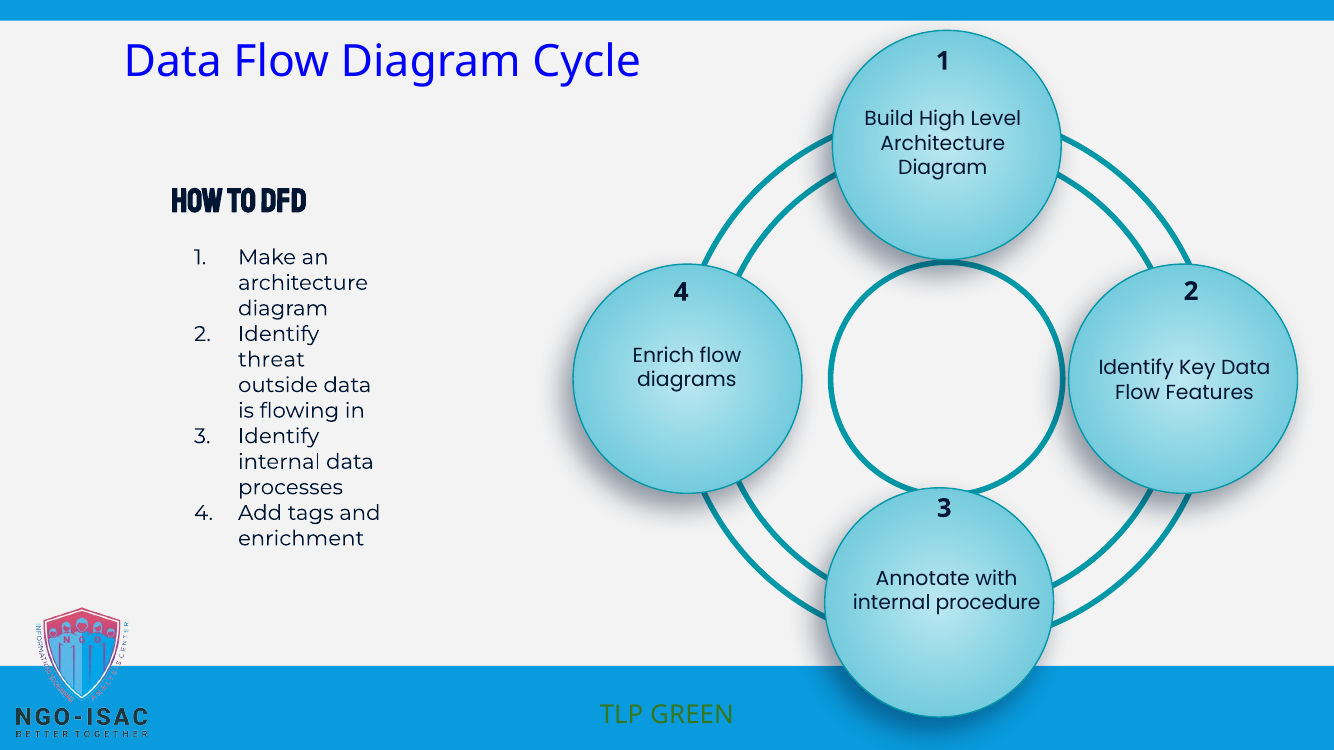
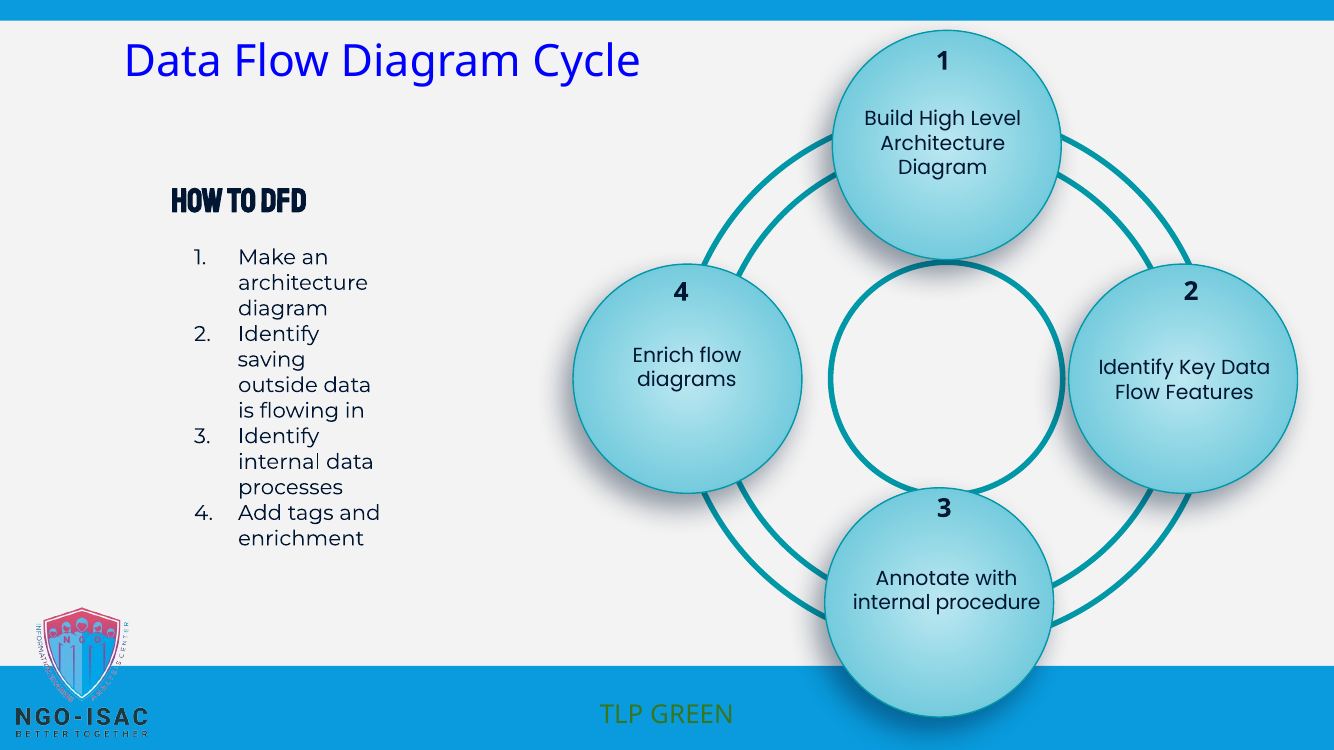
threat: threat -> saving (272, 360)
